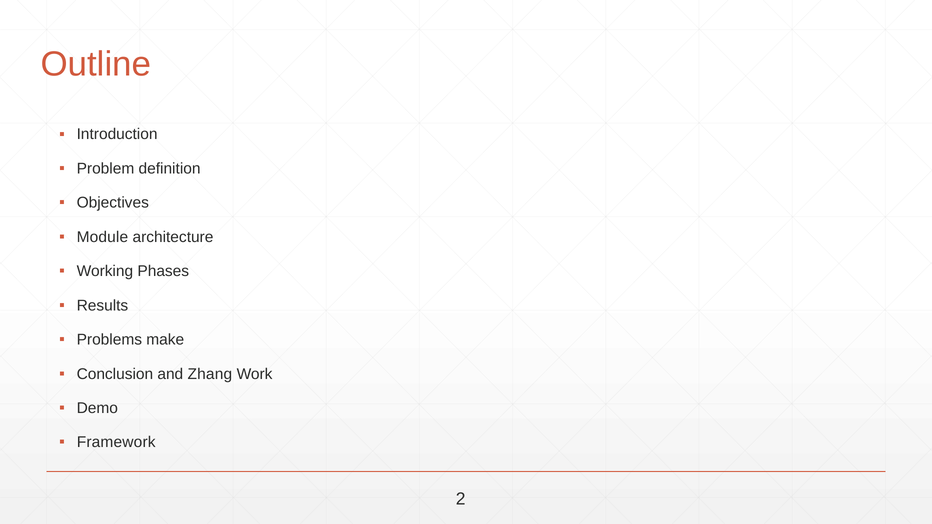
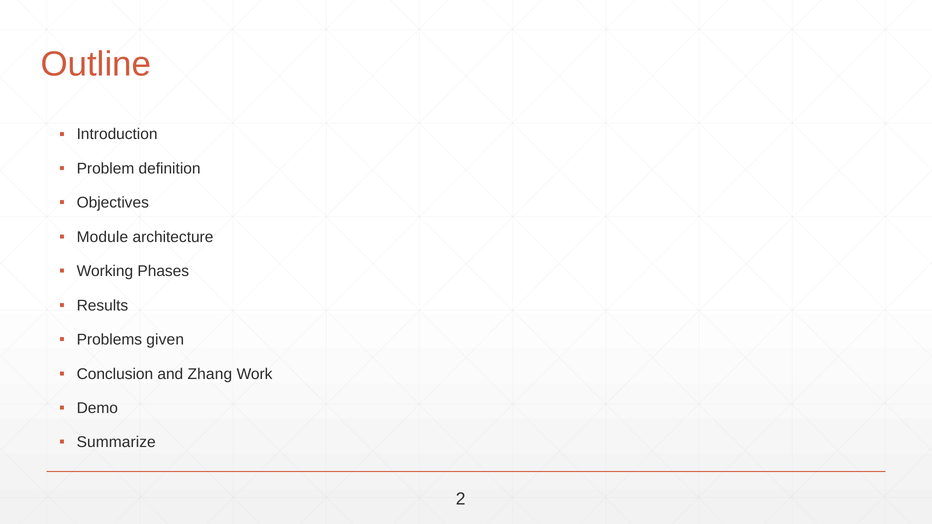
make: make -> given (165, 340)
Framework: Framework -> Summarize (116, 443)
